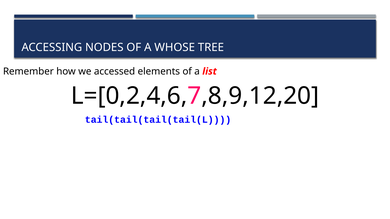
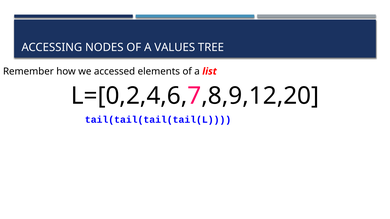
WHOSE: WHOSE -> VALUES (175, 47)
